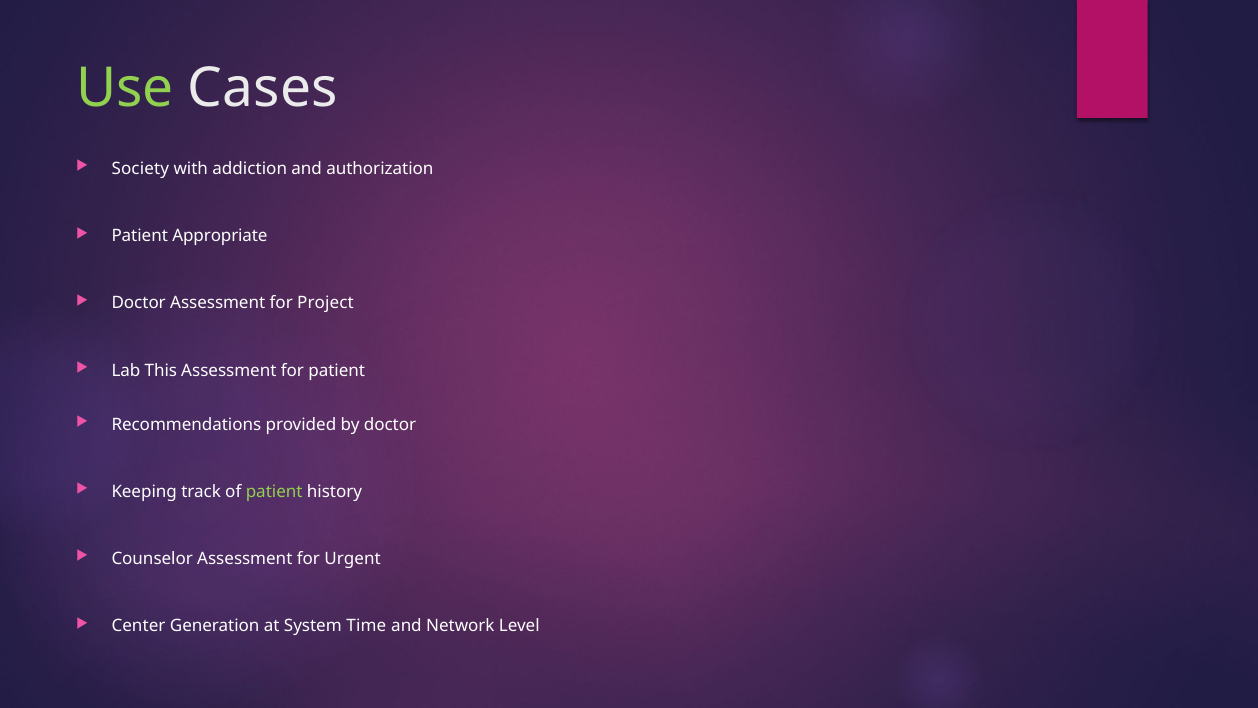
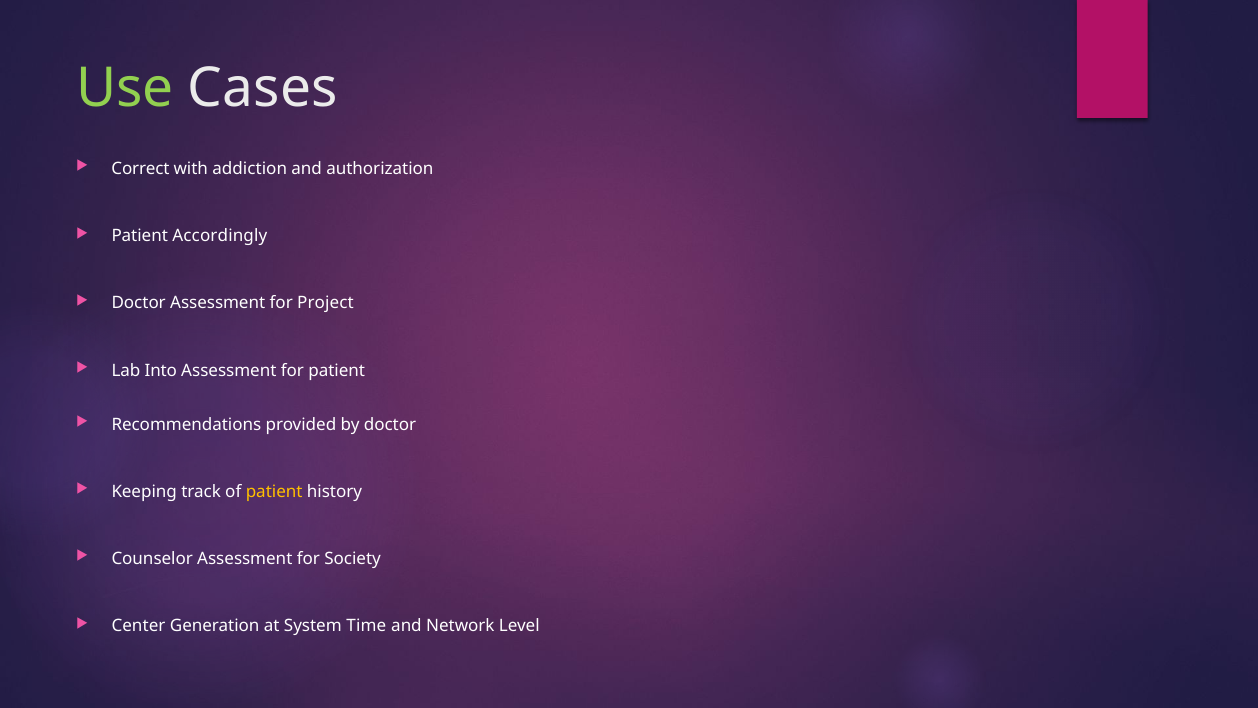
Society: Society -> Correct (140, 169)
Appropriate: Appropriate -> Accordingly (220, 236)
This: This -> Into (161, 370)
patient colour: light green -> yellow (274, 492)
Urgent: Urgent -> Society (353, 559)
